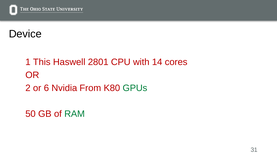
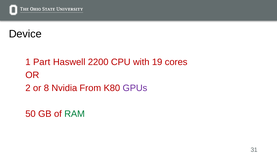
This: This -> Part (42, 62)
2801: 2801 -> 2200 (98, 62)
14: 14 -> 19 (157, 62)
6: 6 -> 8 (46, 88)
GPUs colour: green -> purple (135, 88)
